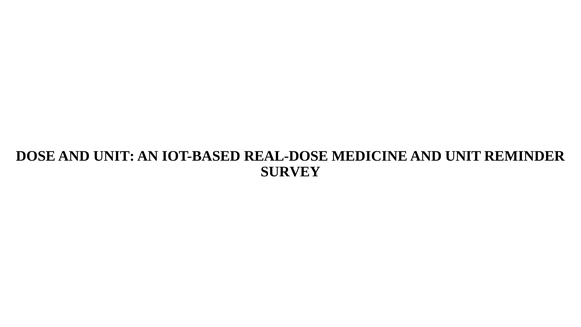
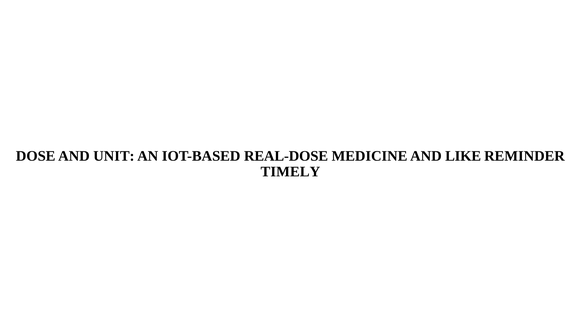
MEDICINE AND UNIT: UNIT -> LIKE (463, 156)
SURVEY: SURVEY -> TIMELY (290, 172)
